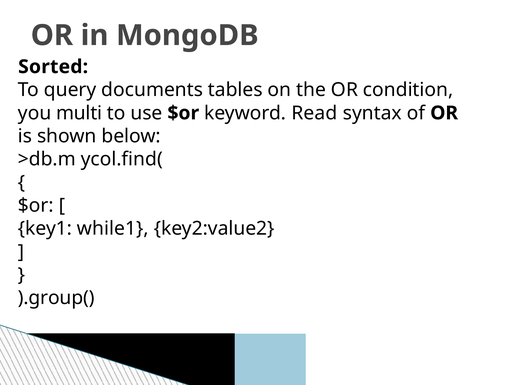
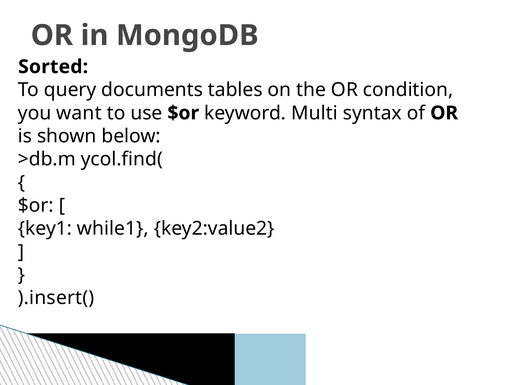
multi: multi -> want (79, 113)
Read: Read -> Multi (314, 113)
).group(: ).group( -> ).insert( (56, 298)
